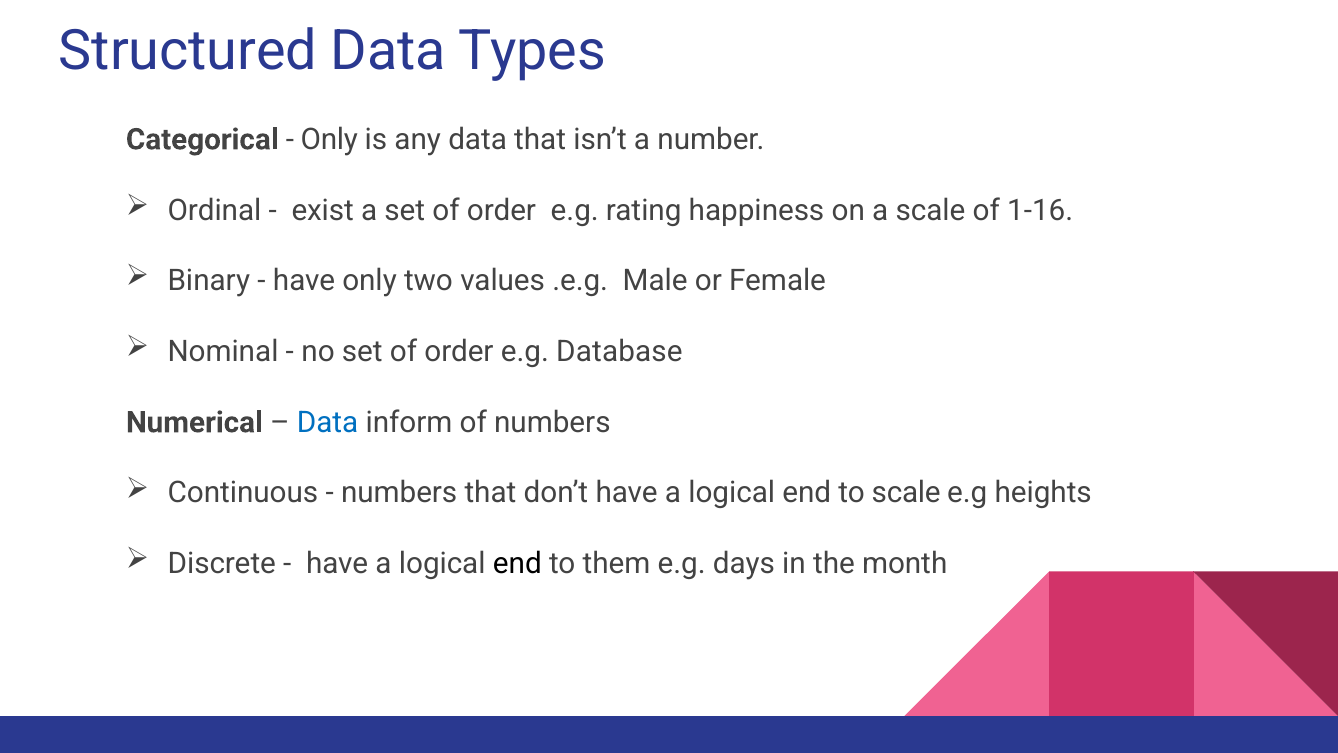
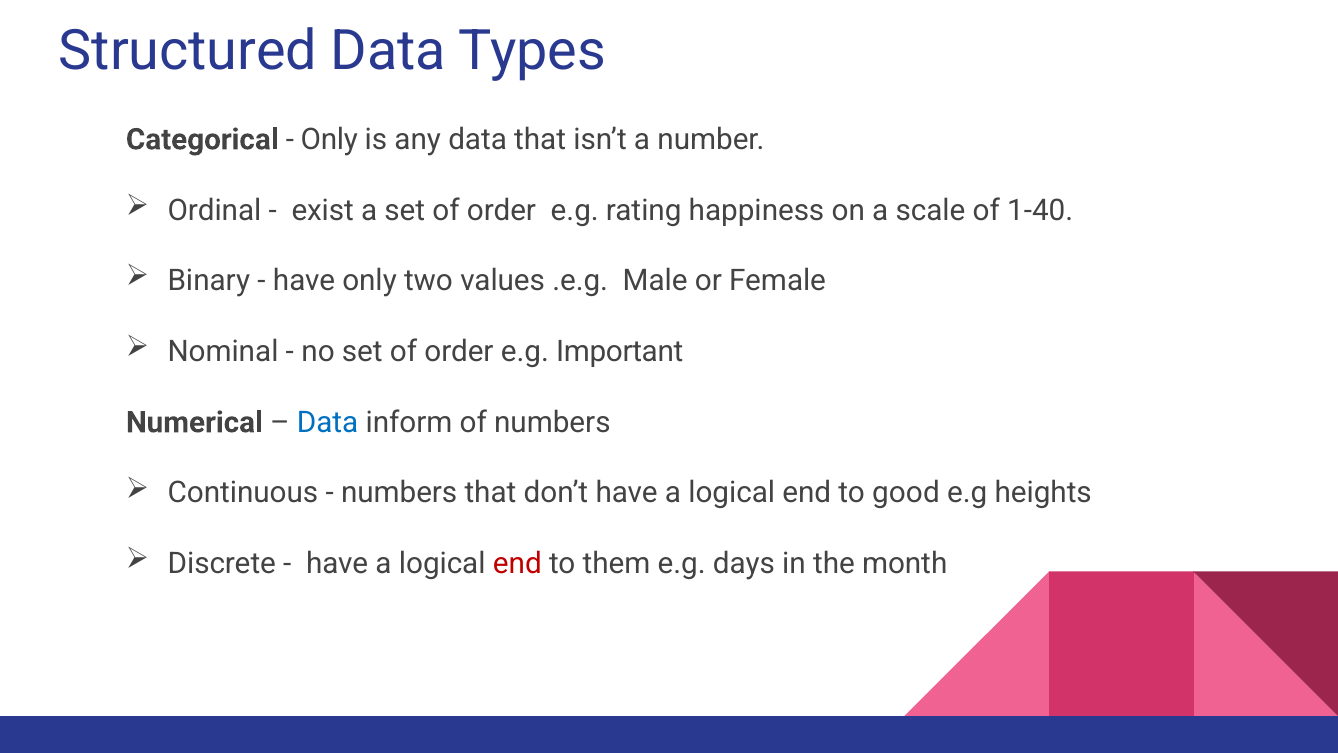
1-16: 1-16 -> 1-40 (1040, 210)
Database: Database -> Important (620, 352)
to scale: scale -> good (906, 493)
end colour: black -> red (517, 564)
